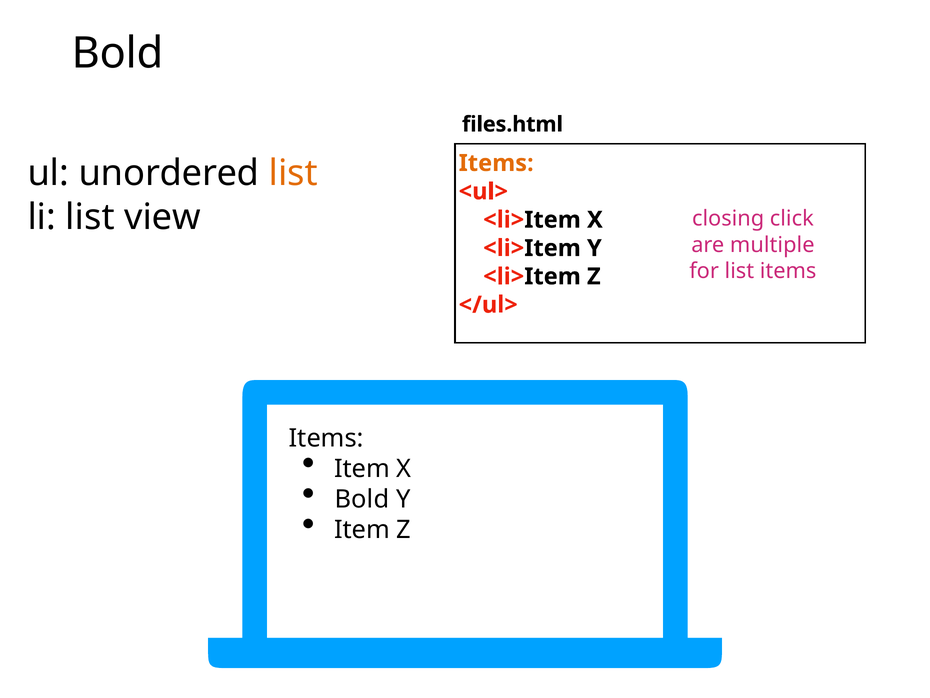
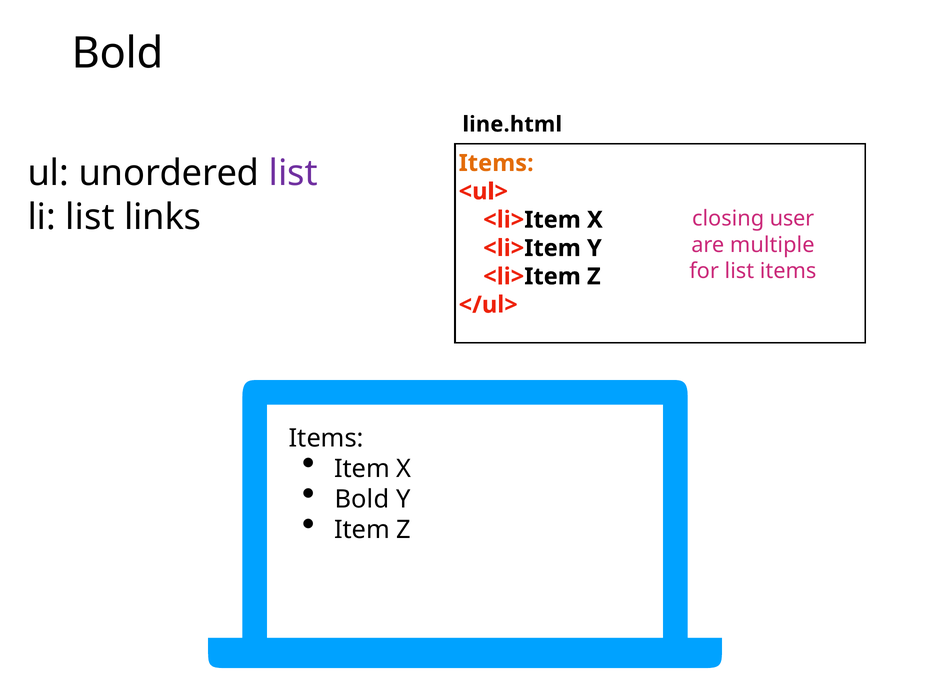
files.html: files.html -> line.html (512, 124)
list colour: orange -> purple (293, 173)
view: view -> links (163, 217)
click: click -> user (792, 219)
